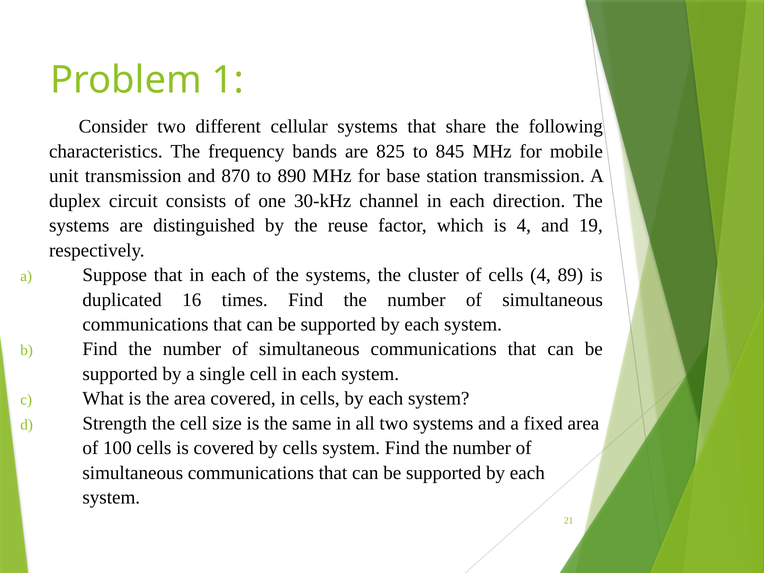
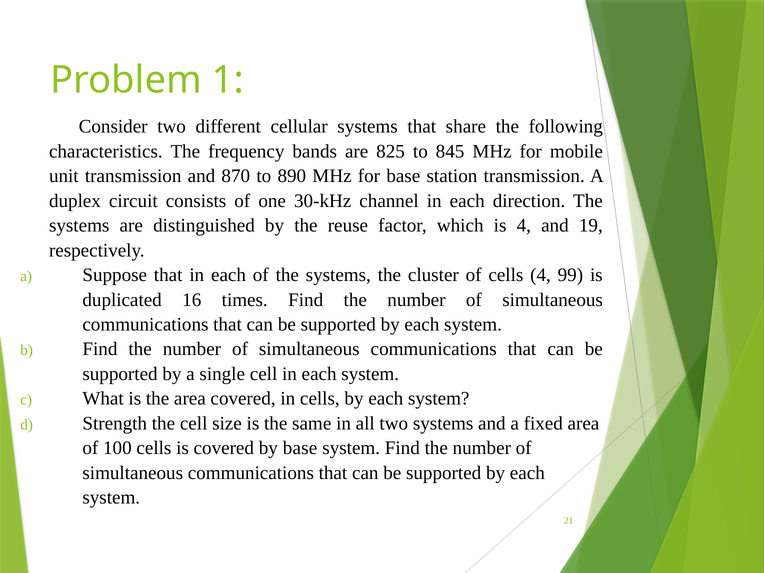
89: 89 -> 99 (570, 275)
by cells: cells -> base (300, 448)
